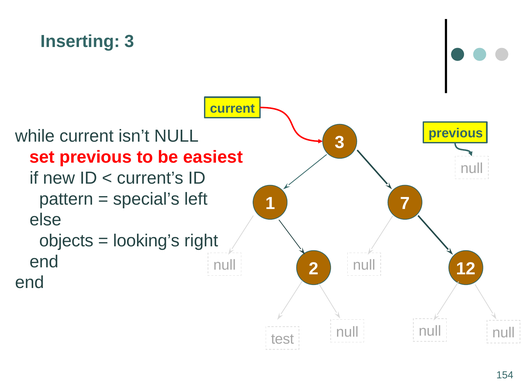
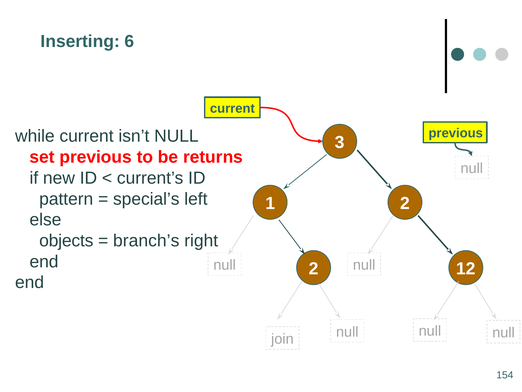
Inserting 3: 3 -> 6 (129, 41)
easiest: easiest -> returns (213, 157)
1 7: 7 -> 2 (405, 203)
looking’s: looking’s -> branch’s (146, 240)
test: test -> join (282, 339)
